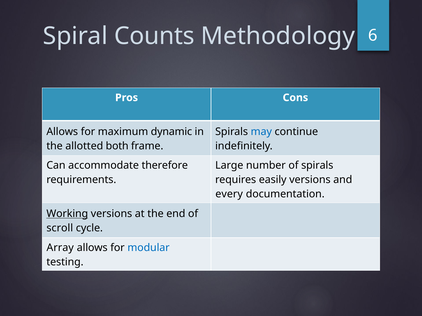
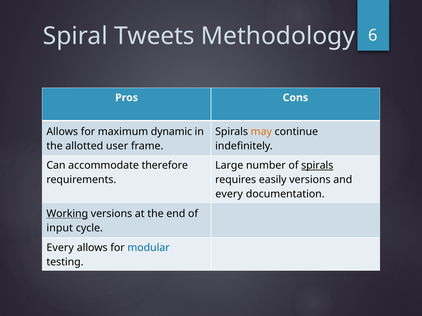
Counts: Counts -> Tweets (154, 36)
may colour: blue -> orange (261, 132)
both: both -> user (117, 146)
spirals underline: none -> present (317, 166)
scroll: scroll -> input (60, 228)
Array: Array -> Every (60, 248)
